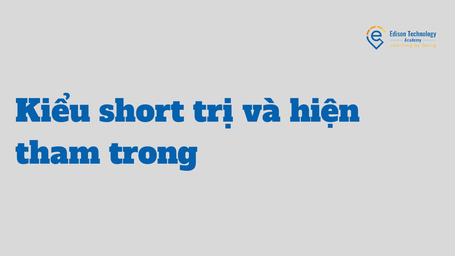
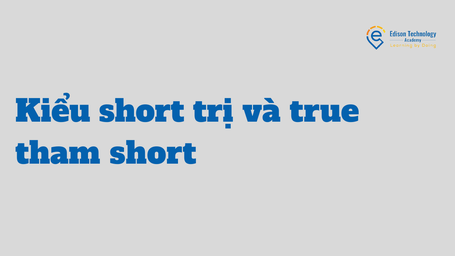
hiện: hiện -> true (325, 112)
tham trong: trong -> short (153, 154)
